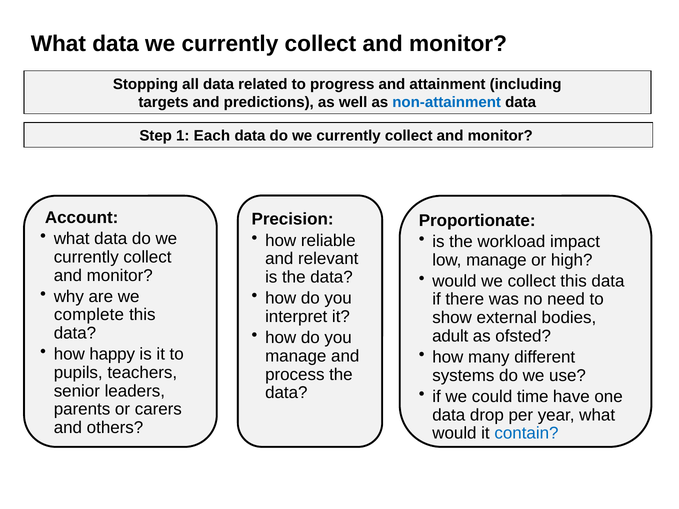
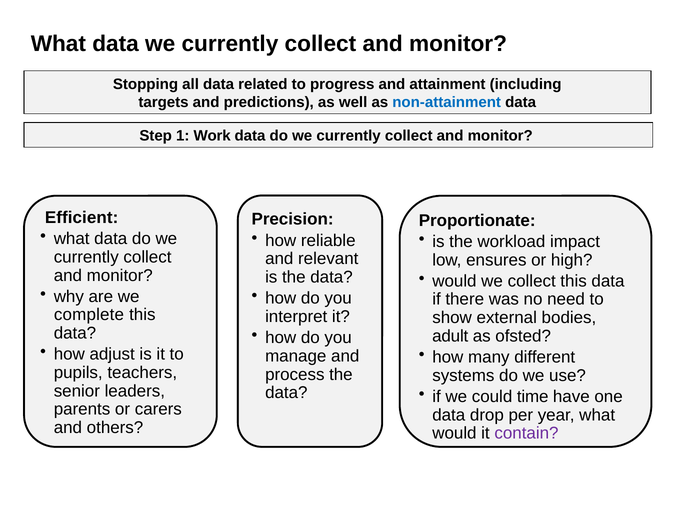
Each: Each -> Work (212, 136)
Account: Account -> Efficient (82, 218)
low manage: manage -> ensures (496, 260)
happy: happy -> adjust (112, 355)
contain colour: blue -> purple (526, 434)
